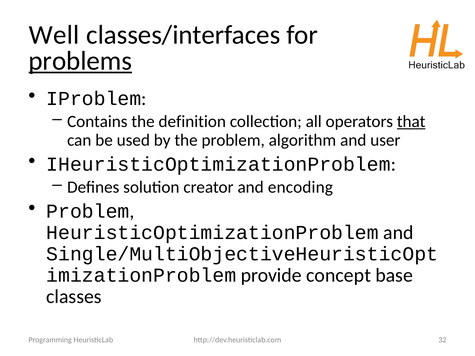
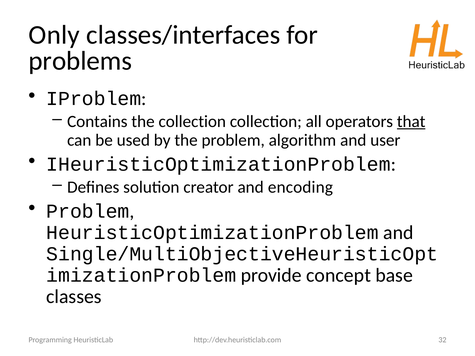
Well: Well -> Only (54, 35)
problems underline: present -> none (80, 61)
the definition: definition -> collection (192, 122)
